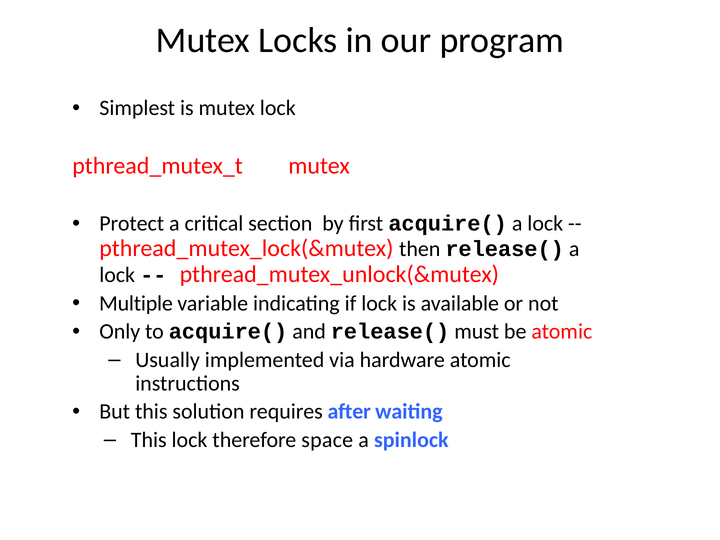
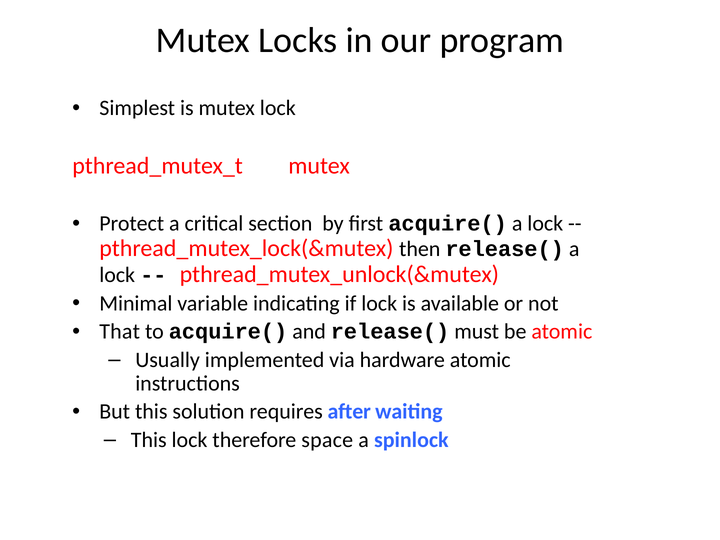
Multiple: Multiple -> Minimal (136, 304)
Only: Only -> That (120, 332)
